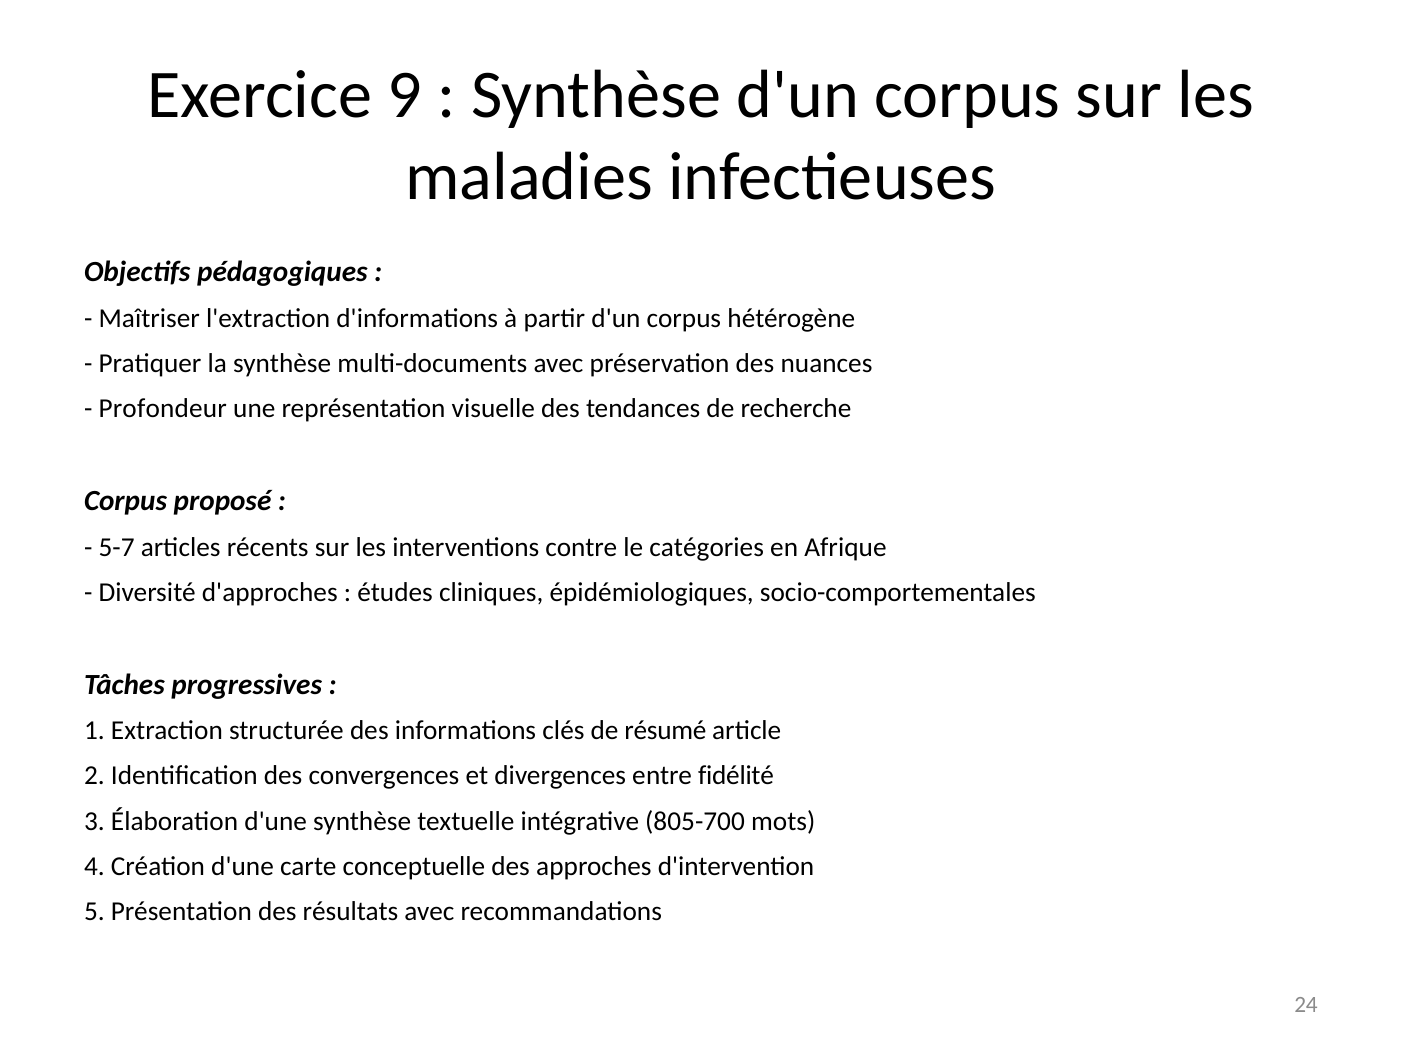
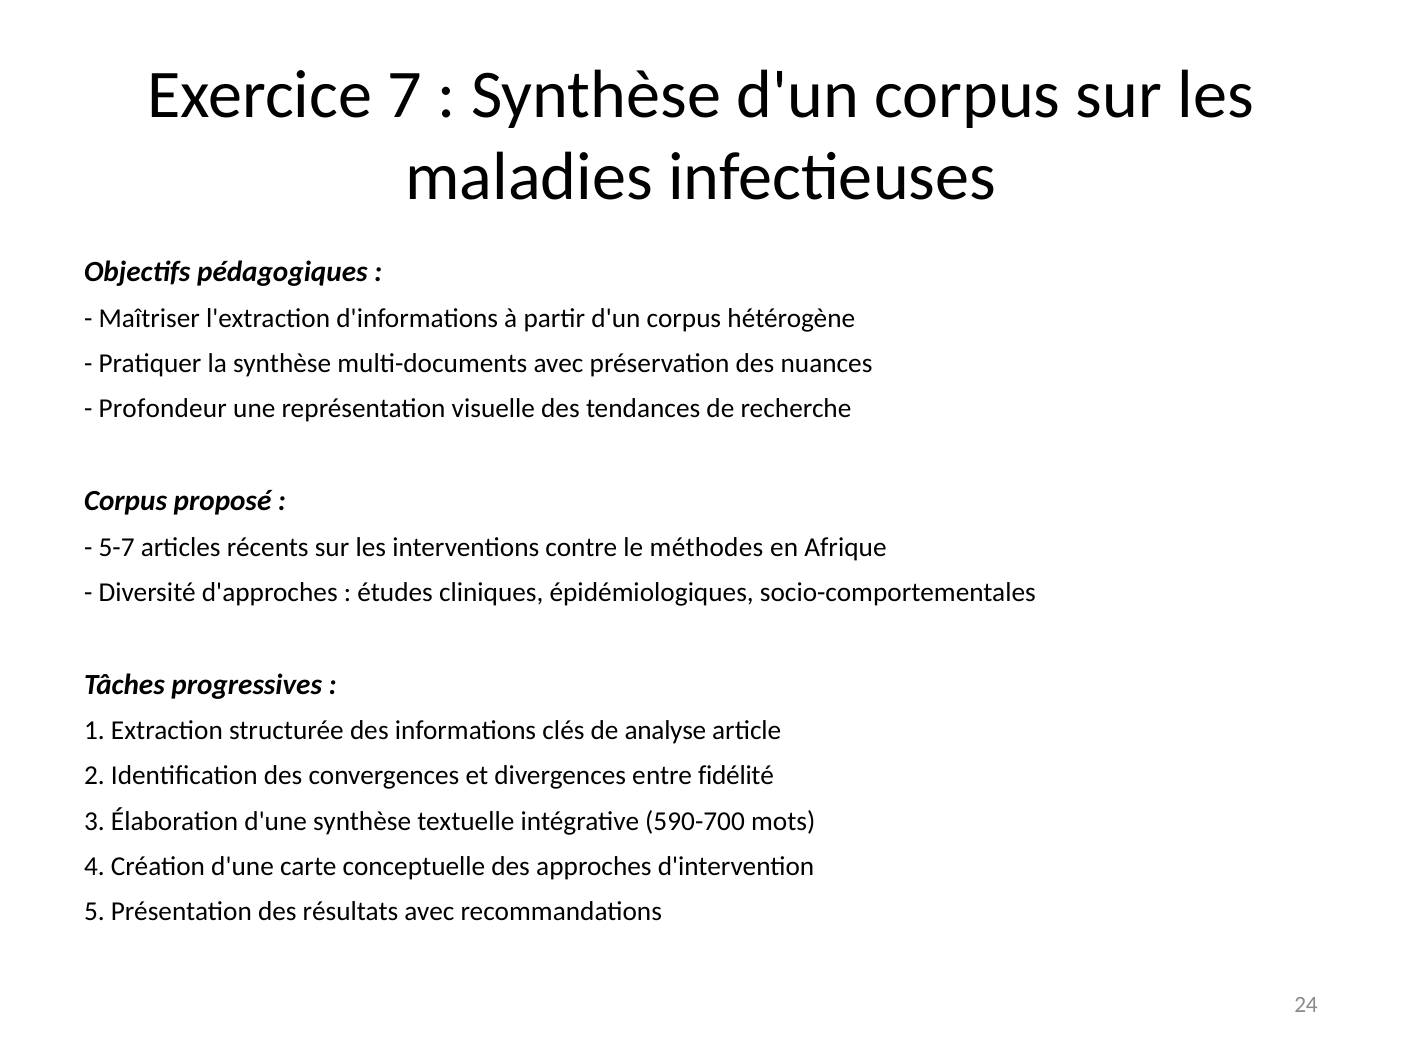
9: 9 -> 7 (405, 95)
catégories: catégories -> méthodes (707, 547)
résumé: résumé -> analyse (665, 730)
805-700: 805-700 -> 590-700 (695, 821)
